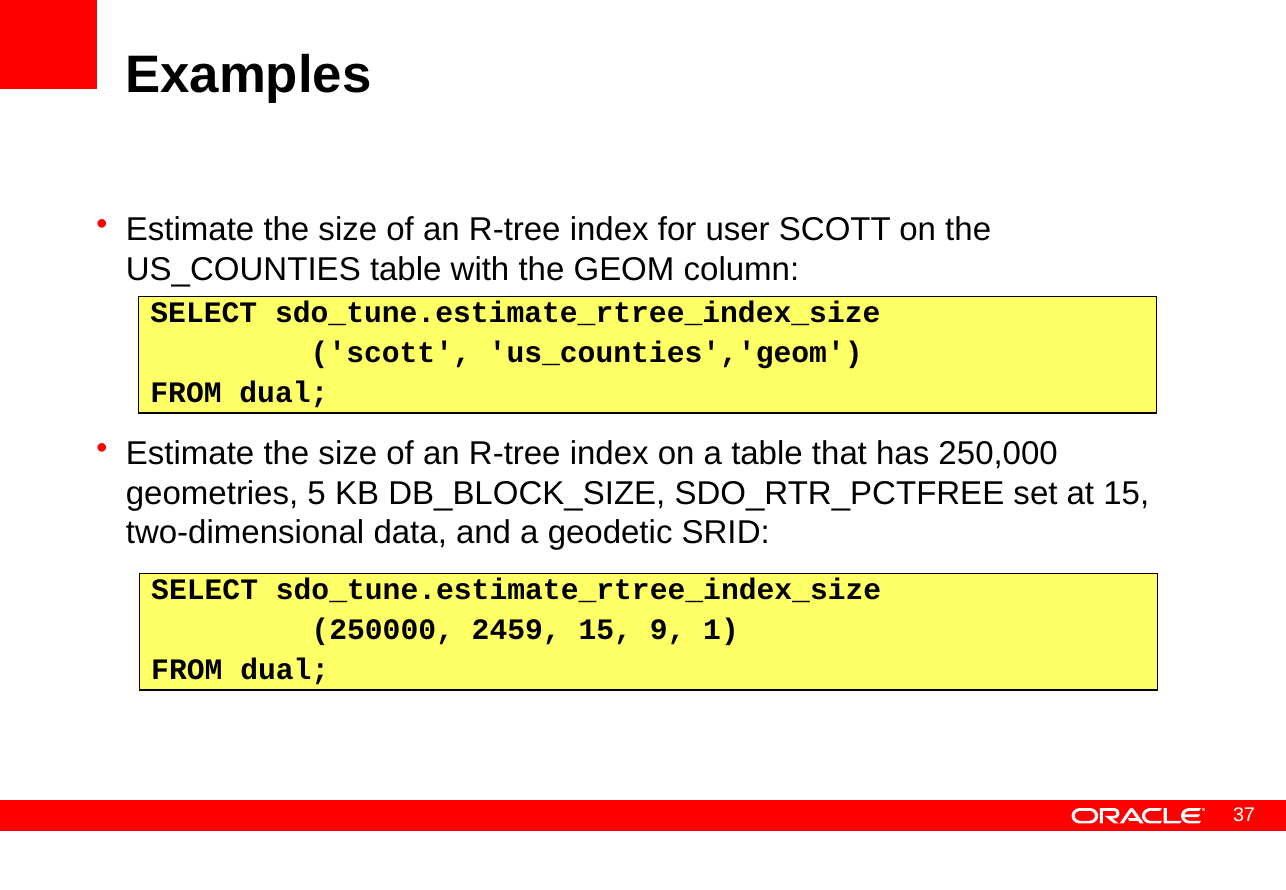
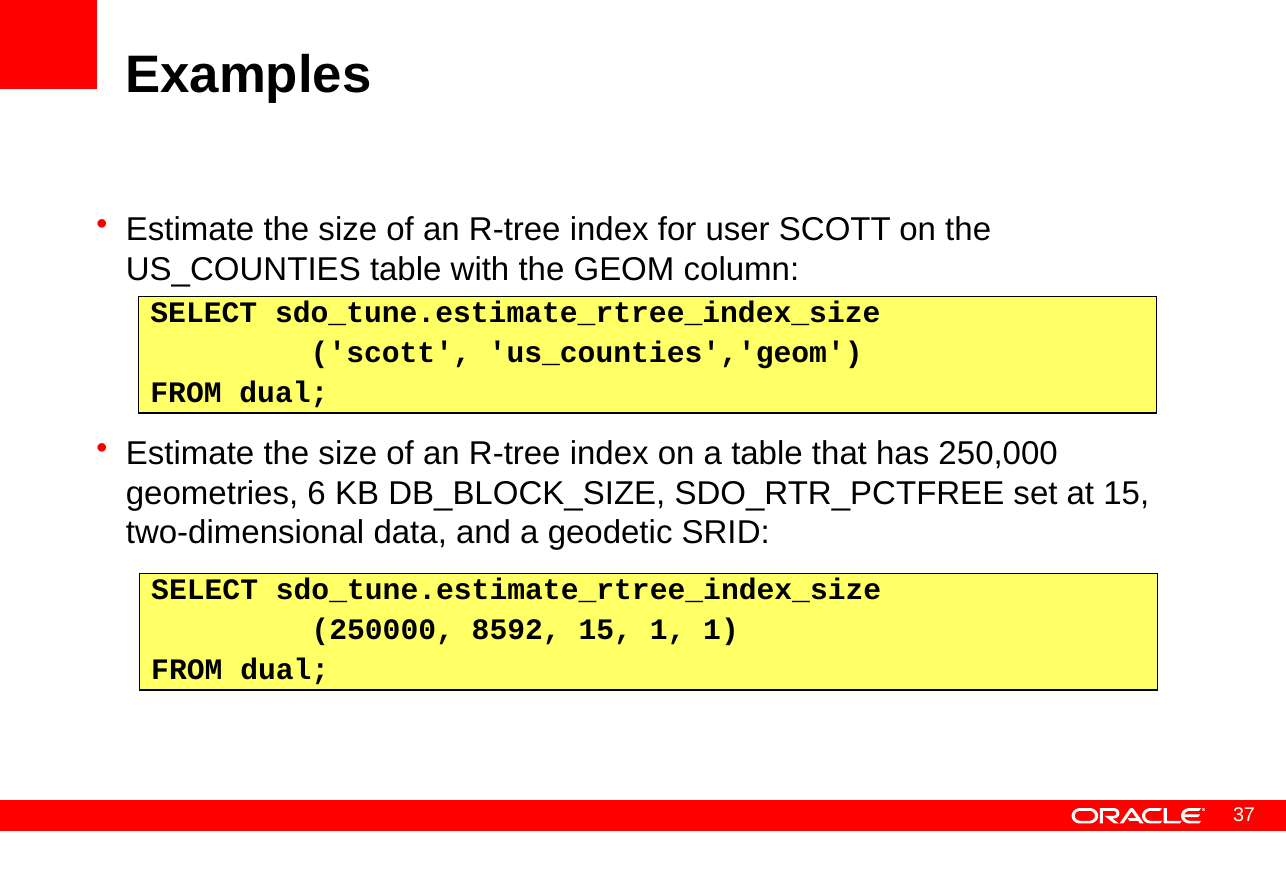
5: 5 -> 6 (317, 494)
2459: 2459 -> 8592 (516, 630)
15 9: 9 -> 1 (668, 630)
